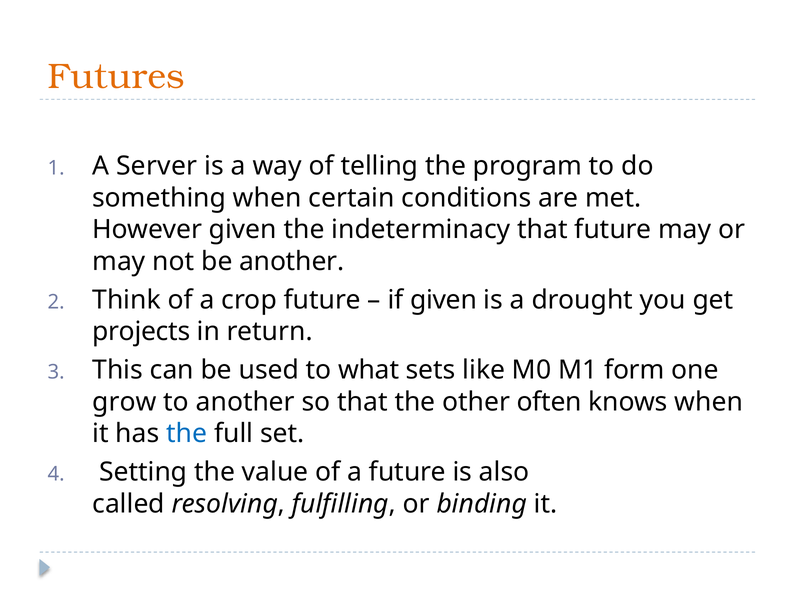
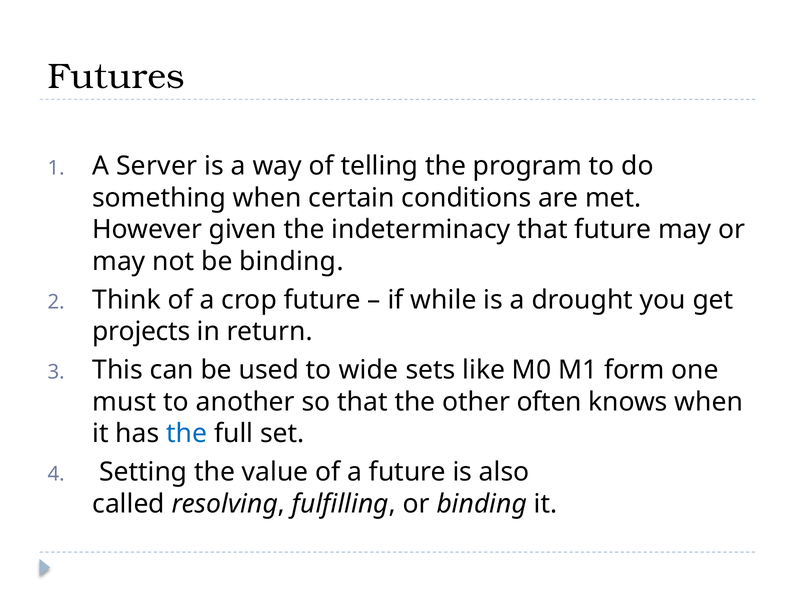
Futures colour: orange -> black (116, 77)
be another: another -> binding (291, 262)
if given: given -> while (443, 300)
what: what -> wide (368, 370)
grow: grow -> must (124, 402)
